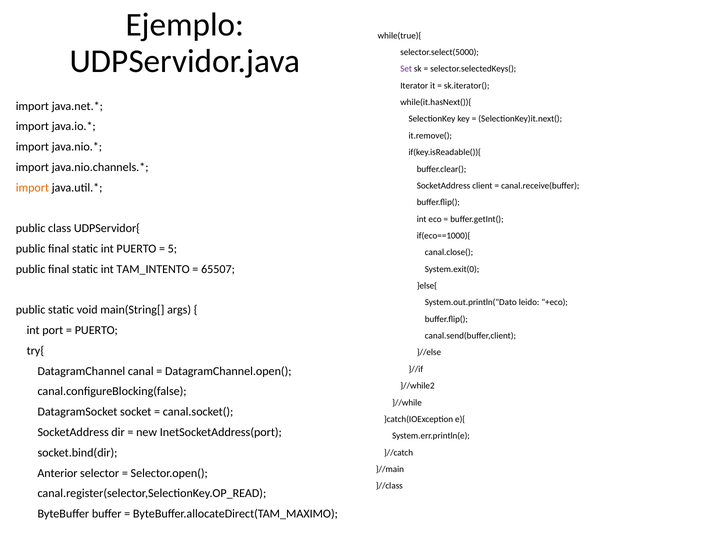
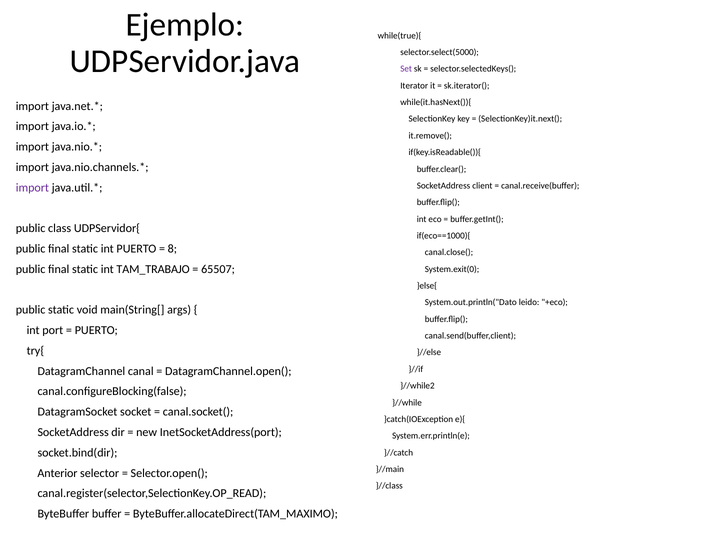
import colour: orange -> purple (32, 188)
5: 5 -> 8 (172, 249)
TAM_INTENTO: TAM_INTENTO -> TAM_TRABAJO (153, 269)
